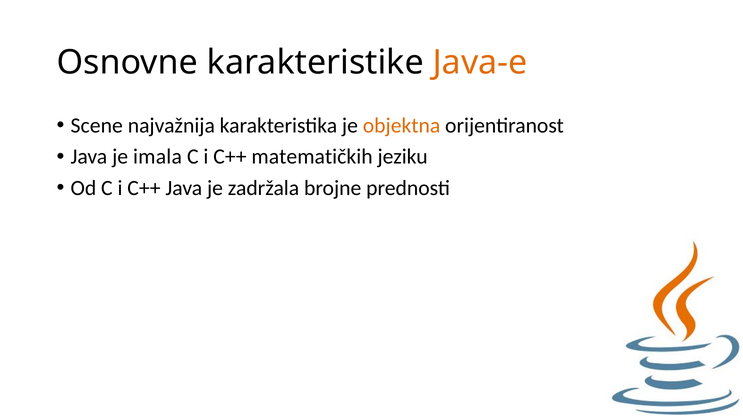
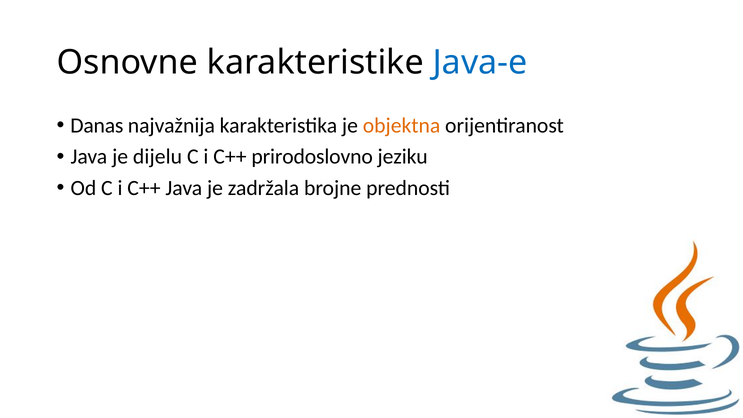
Java-e colour: orange -> blue (480, 62)
Scene: Scene -> Danas (97, 126)
imala: imala -> dijelu (158, 157)
matematičkih: matematičkih -> prirodoslovno (312, 157)
